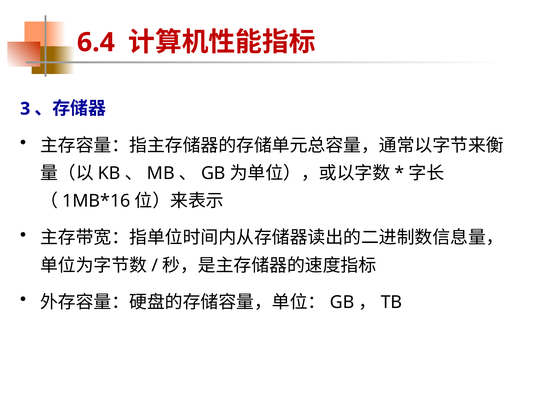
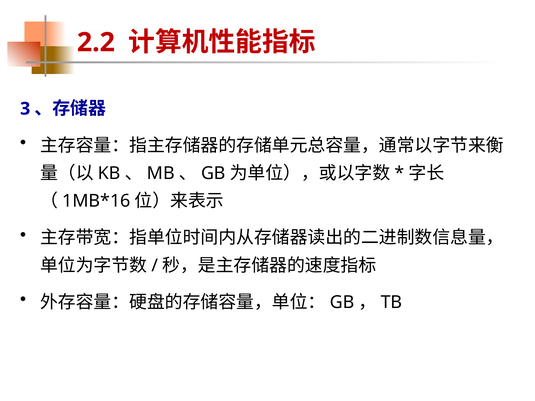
6.4: 6.4 -> 2.2 (96, 42)
